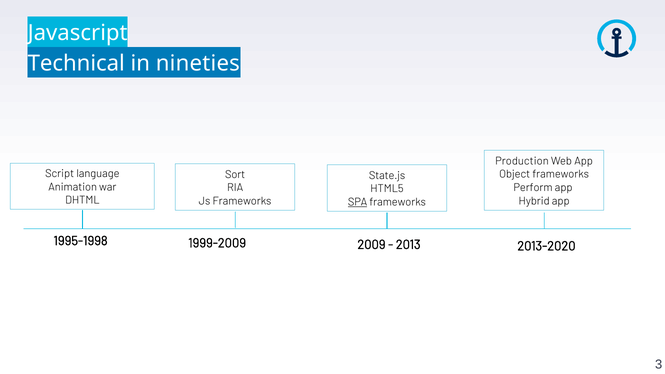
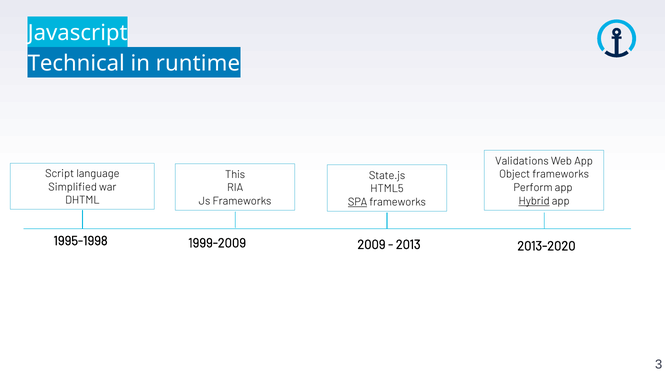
nineties: nineties -> runtime (198, 64)
Production: Production -> Validations (522, 161)
Sort: Sort -> This (235, 175)
Animation: Animation -> Simplified (73, 187)
Hybrid underline: none -> present (534, 201)
